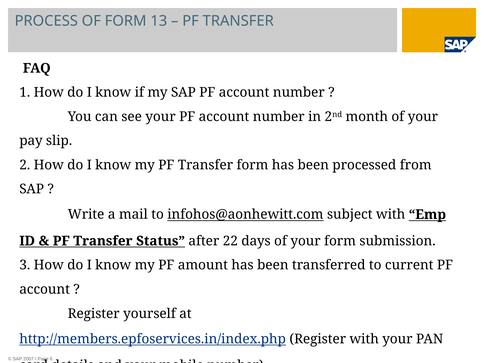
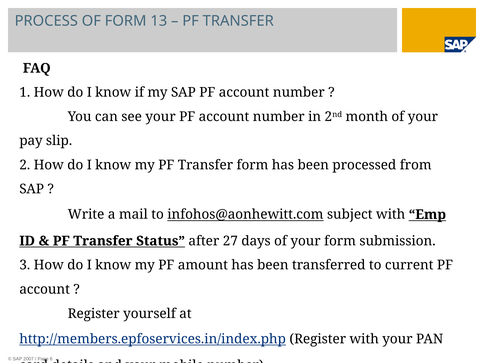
22: 22 -> 27 (230, 241)
